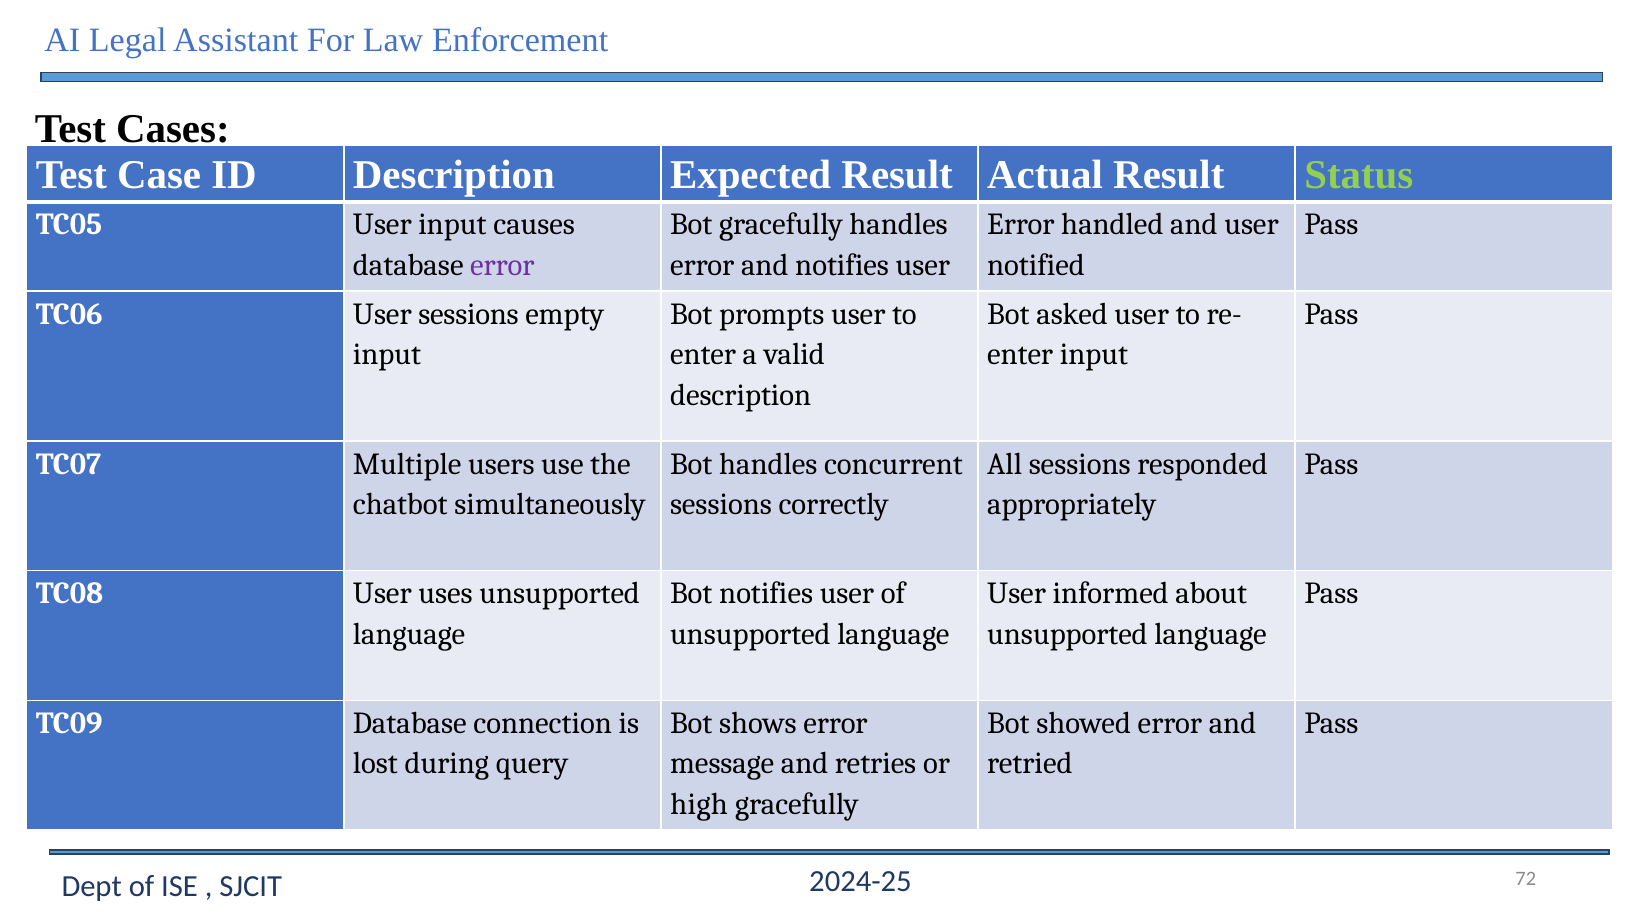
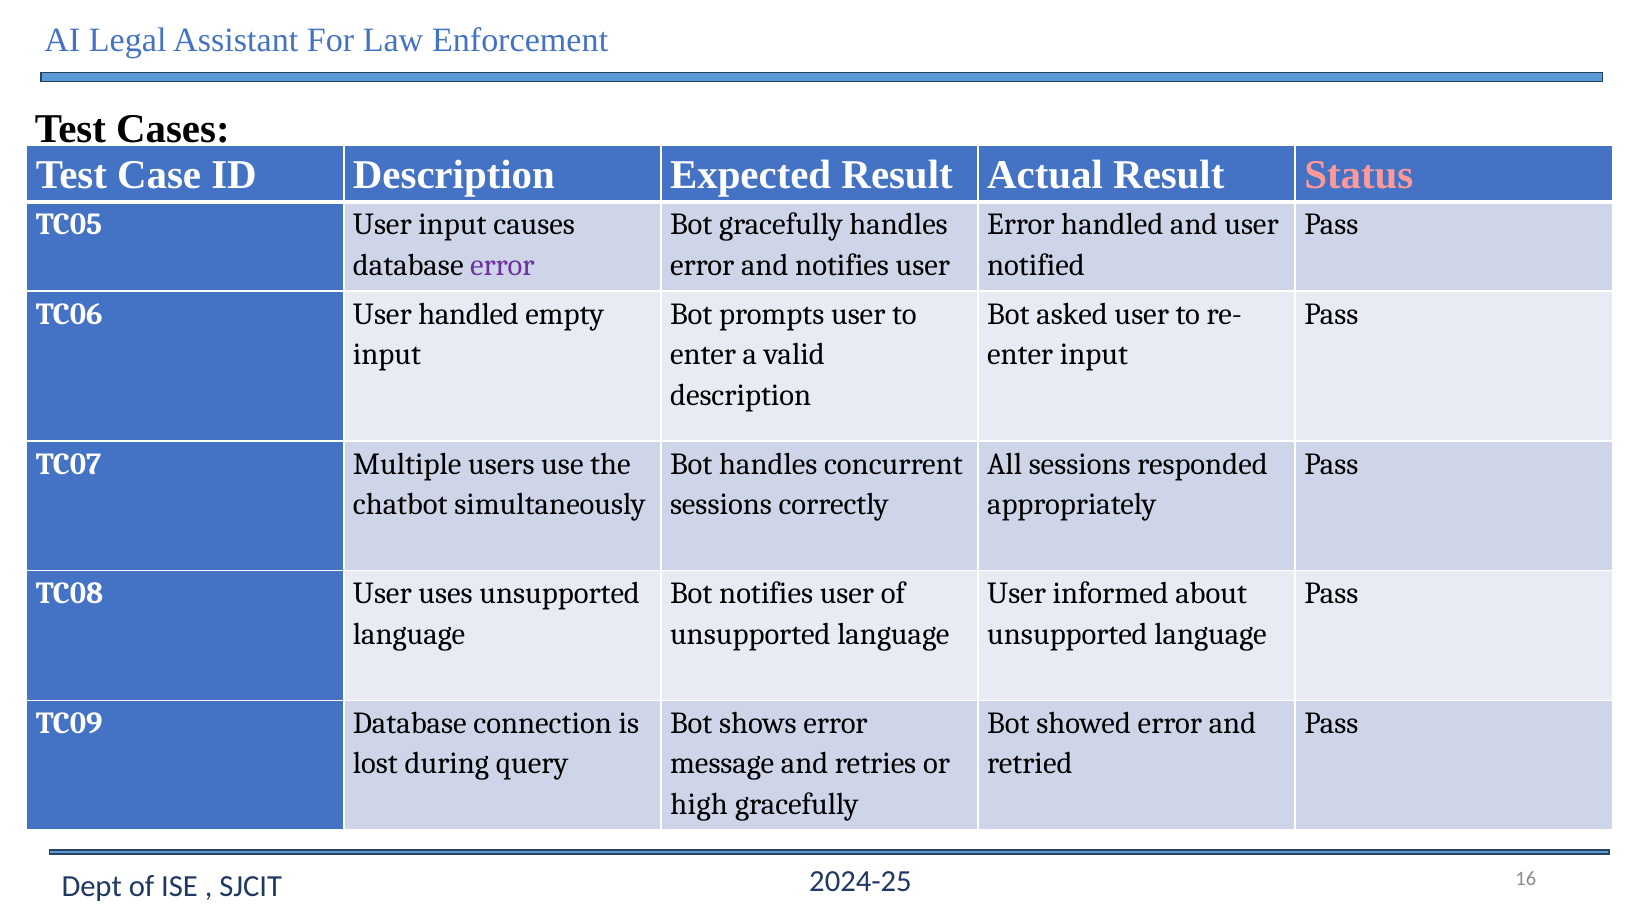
Status colour: light green -> pink (1359, 175)
User sessions: sessions -> handled (469, 314)
72: 72 -> 16 (1526, 879)
